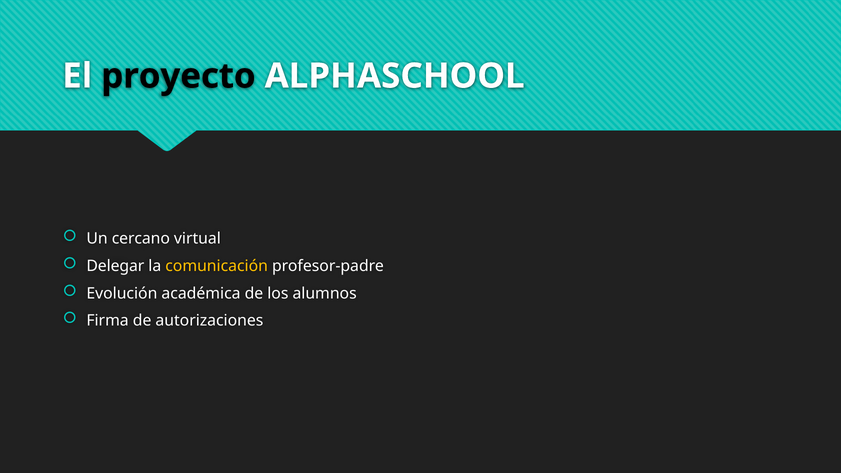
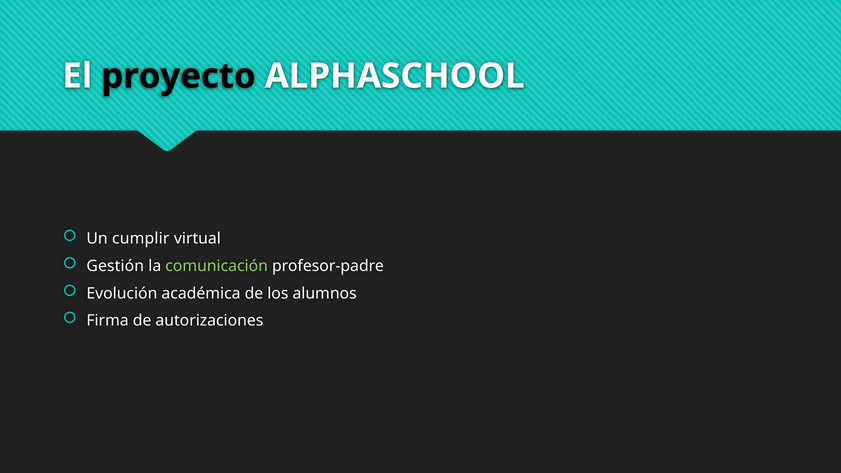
cercano: cercano -> cumplir (141, 239)
Delegar: Delegar -> Gestión (115, 266)
comunicación colour: yellow -> light green (217, 266)
